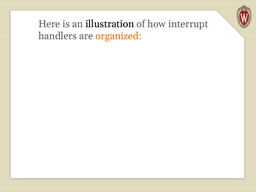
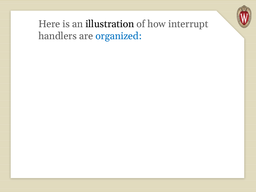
organized colour: orange -> blue (119, 36)
